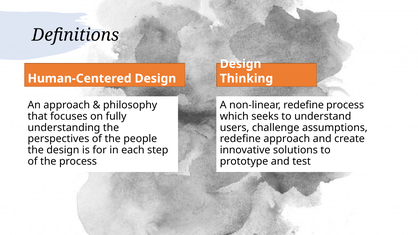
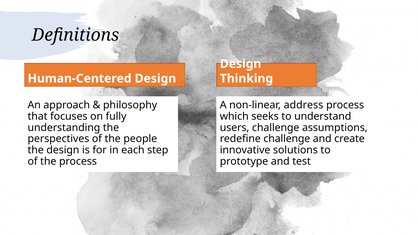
non-linear redefine: redefine -> address (303, 105)
redefine approach: approach -> challenge (287, 139)
